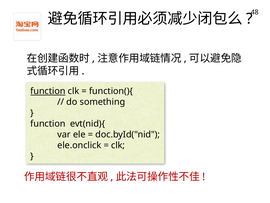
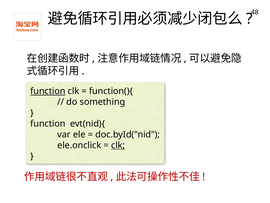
clk underline: none -> present (118, 145)
